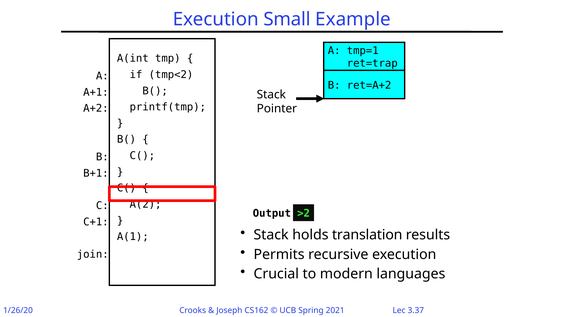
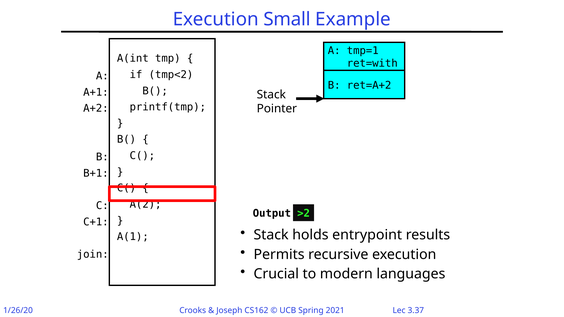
ret=trap: ret=trap -> ret=with (372, 63)
translation: translation -> entrypoint (367, 235)
